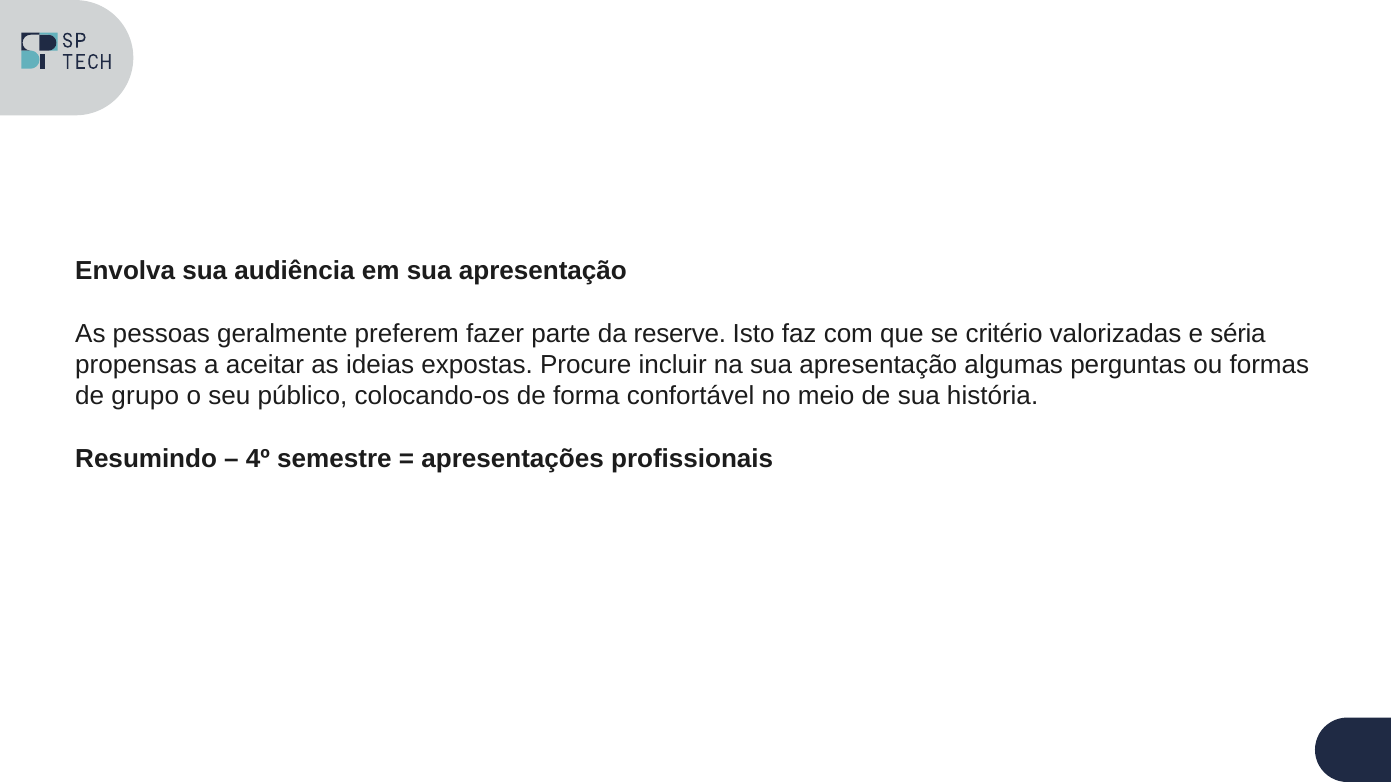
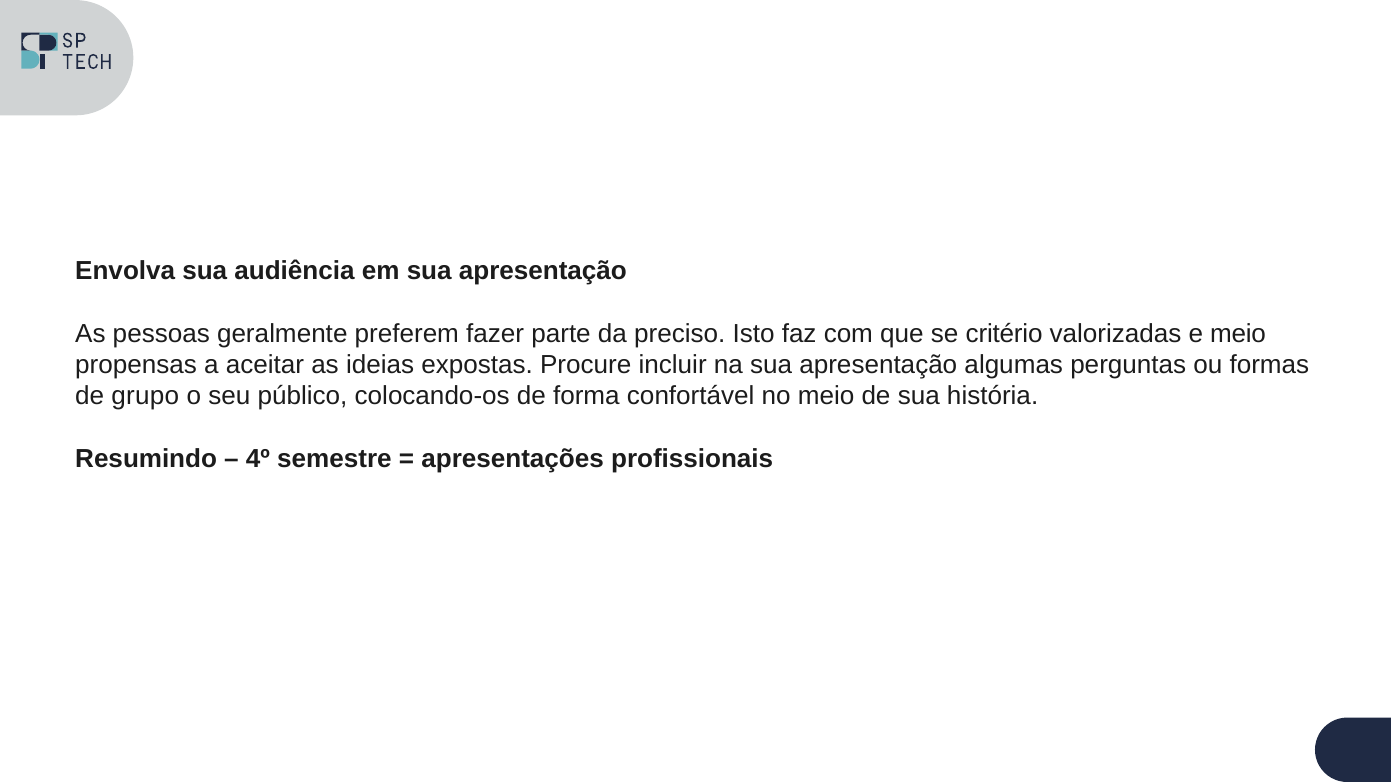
reserve: reserve -> preciso (680, 334)
e séria: séria -> meio (1238, 334)
